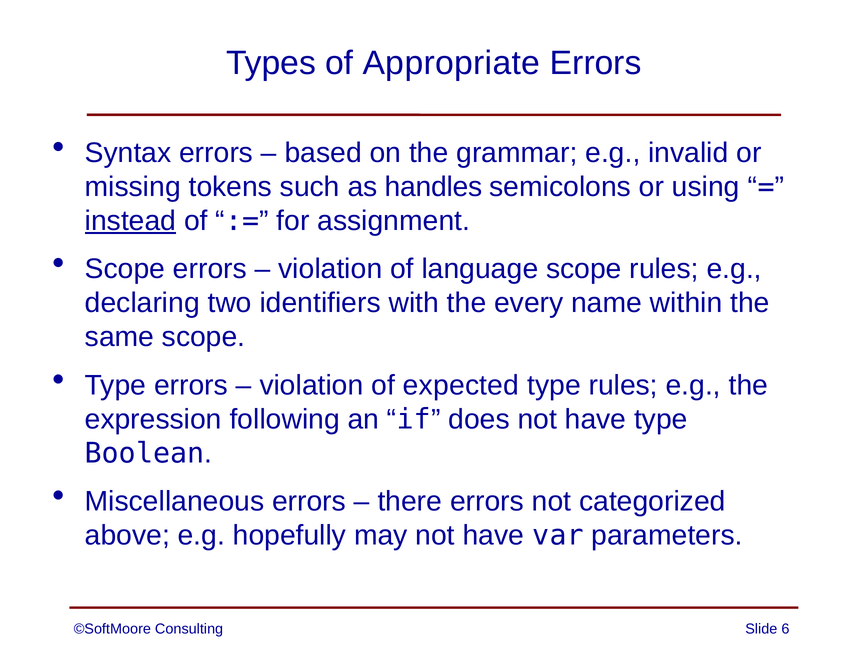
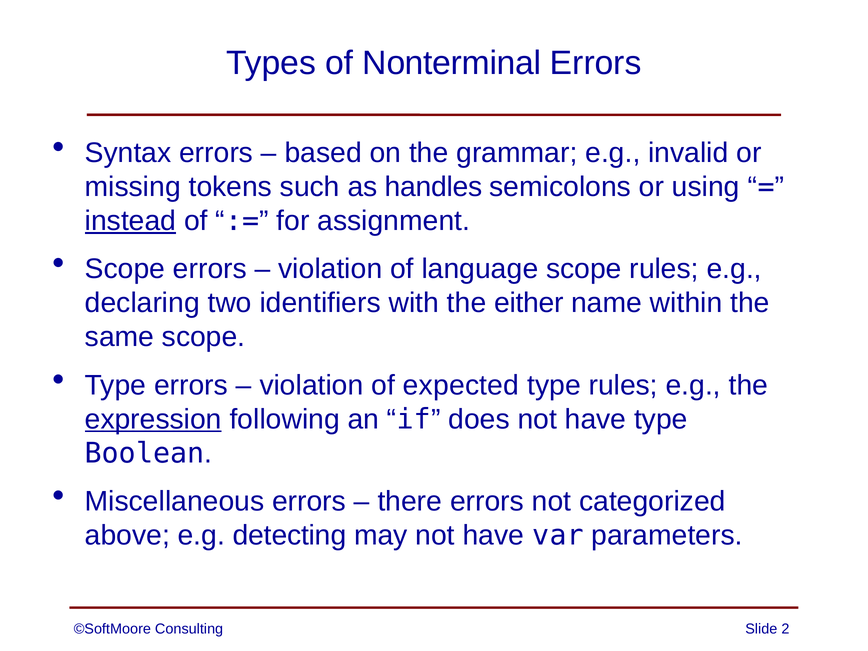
Appropriate: Appropriate -> Nonterminal (452, 63)
every: every -> either (529, 303)
expression underline: none -> present (153, 419)
hopefully: hopefully -> detecting (290, 535)
6: 6 -> 2 (785, 629)
